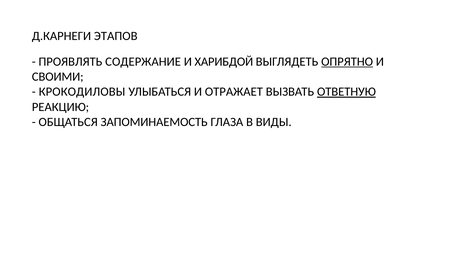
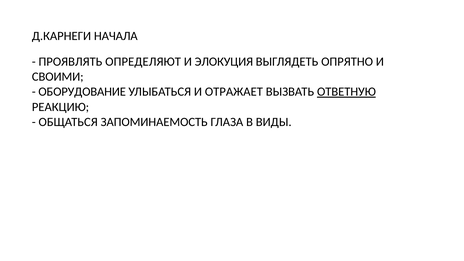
ЭТАПОВ: ЭТАПОВ -> НАЧАЛА (116, 36)
СОДЕРЖАНИЕ: СОДЕРЖАНИЕ -> ОПРЕДЕЛЯЮТ (143, 62)
ХАРИБДОЙ: ХАРИБДОЙ -> ЭЛОКУЦИЯ (224, 62)
ОПРЯТНО underline: present -> none (347, 62)
КРОКОДИЛОВЫ: КРОКОДИЛОВЫ -> ОБОРУДОВАНИЕ (82, 92)
